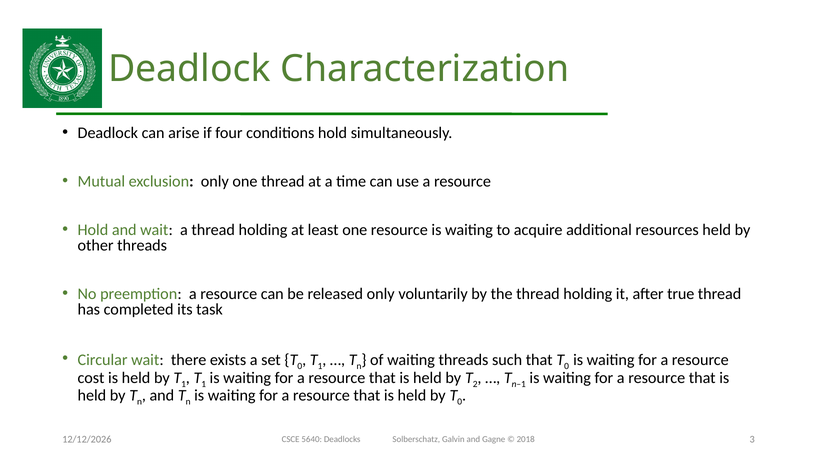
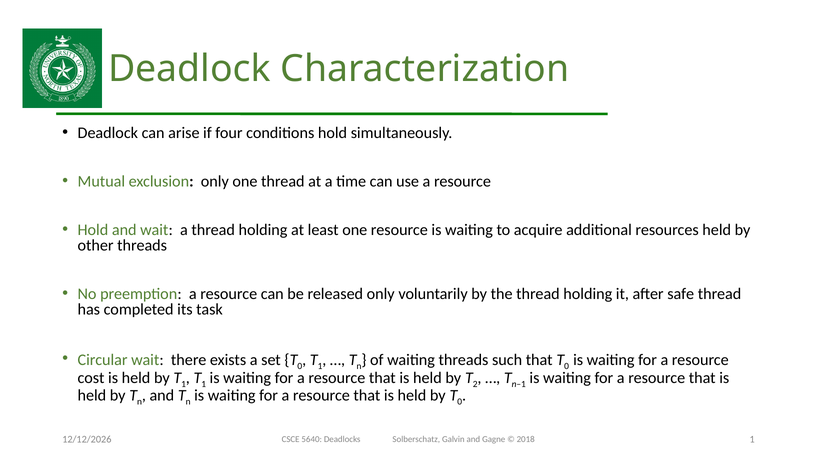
true: true -> safe (681, 294)
2018 3: 3 -> 1 (752, 439)
